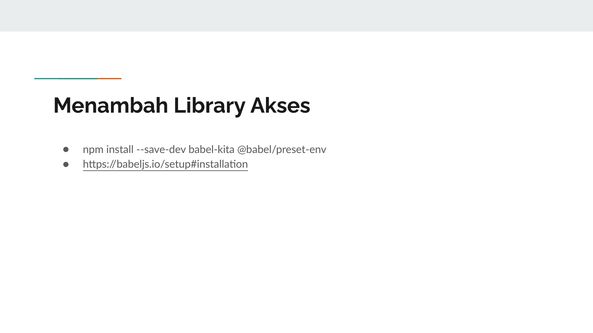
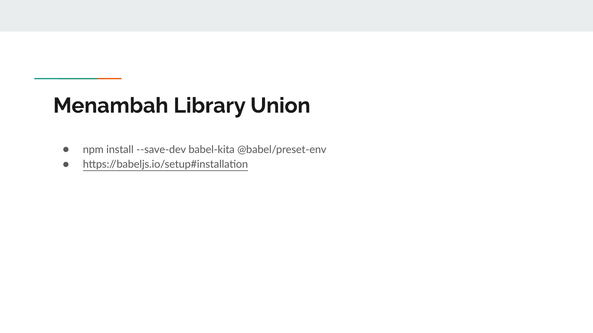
Akses: Akses -> Union (280, 106)
